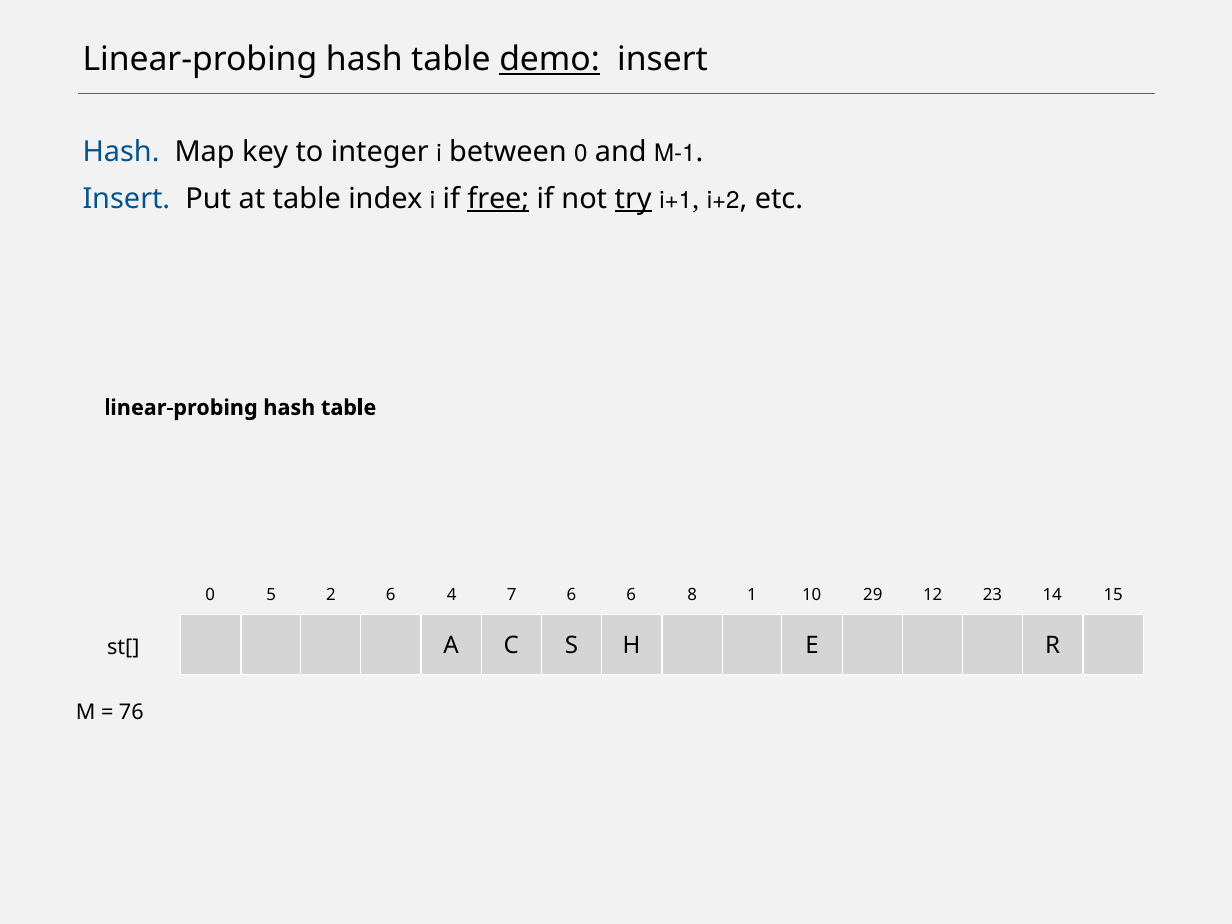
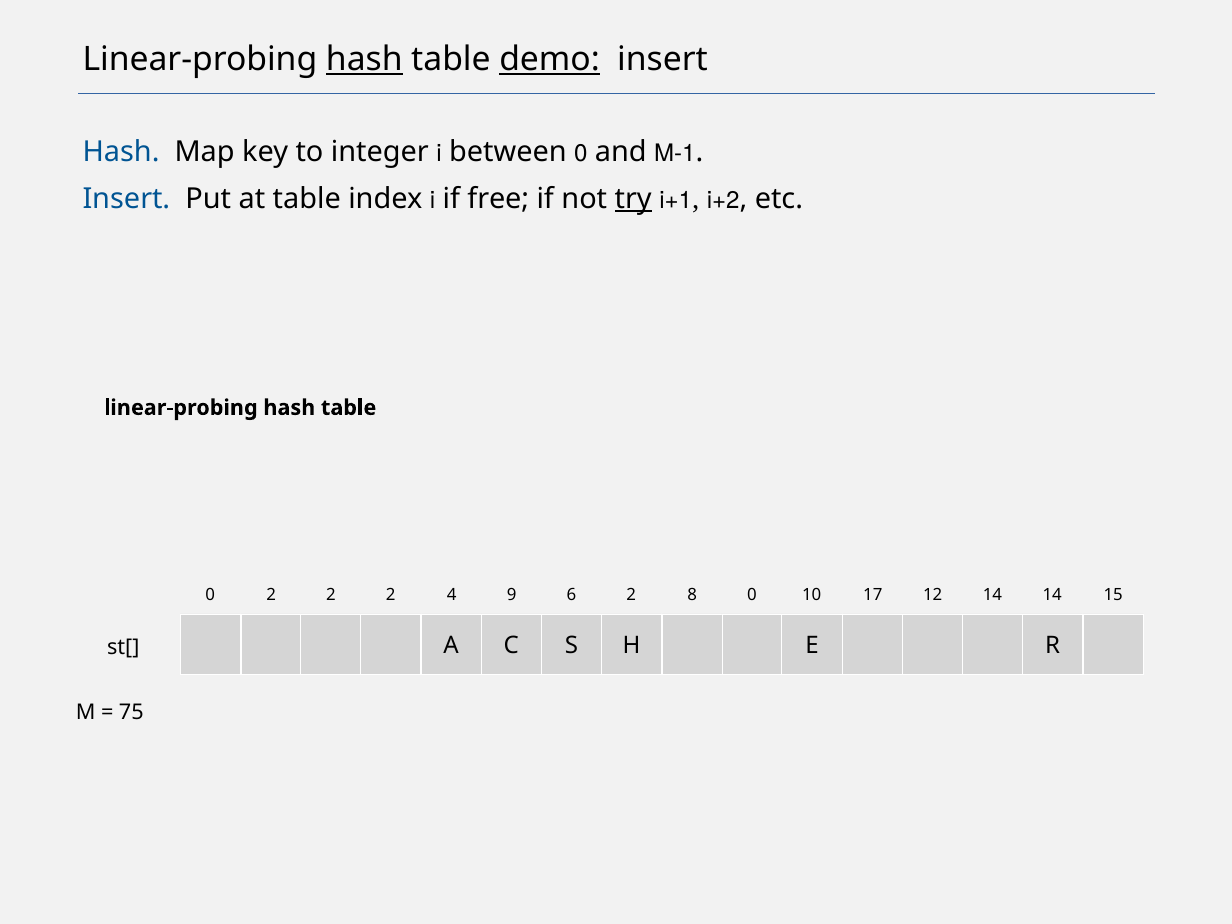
hash underline: none -> present (364, 59)
free underline: present -> none (498, 199)
0 5: 5 -> 2 (271, 594)
6: 6 -> 2 (391, 594)
7: 7 -> 9 (512, 594)
6 6: 6 -> 2 (631, 594)
8 1: 1 -> 0 (752, 594)
29: 29 -> 17 (873, 594)
12 23: 23 -> 14 (992, 594)
76: 76 -> 75 (131, 713)
